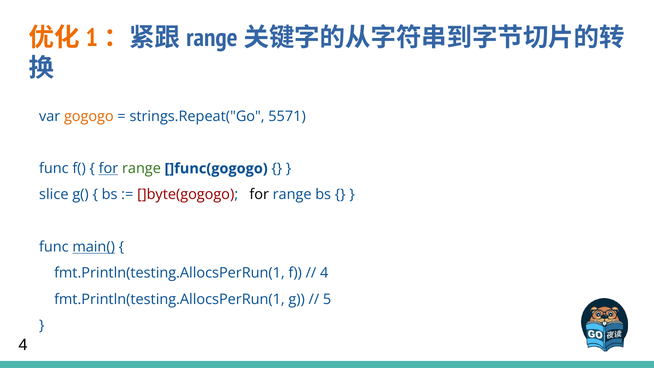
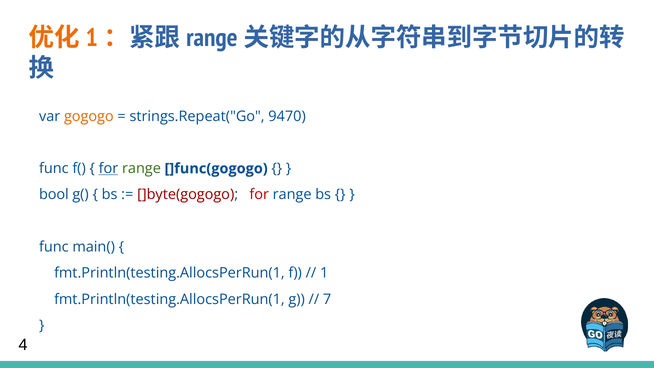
5571: 5571 -> 9470 (287, 116)
slice: slice -> bool (54, 195)
for colour: black -> red (259, 195)
main( underline: present -> none (94, 247)
4: 4 -> 1 (324, 273)
5: 5 -> 7 (327, 299)
